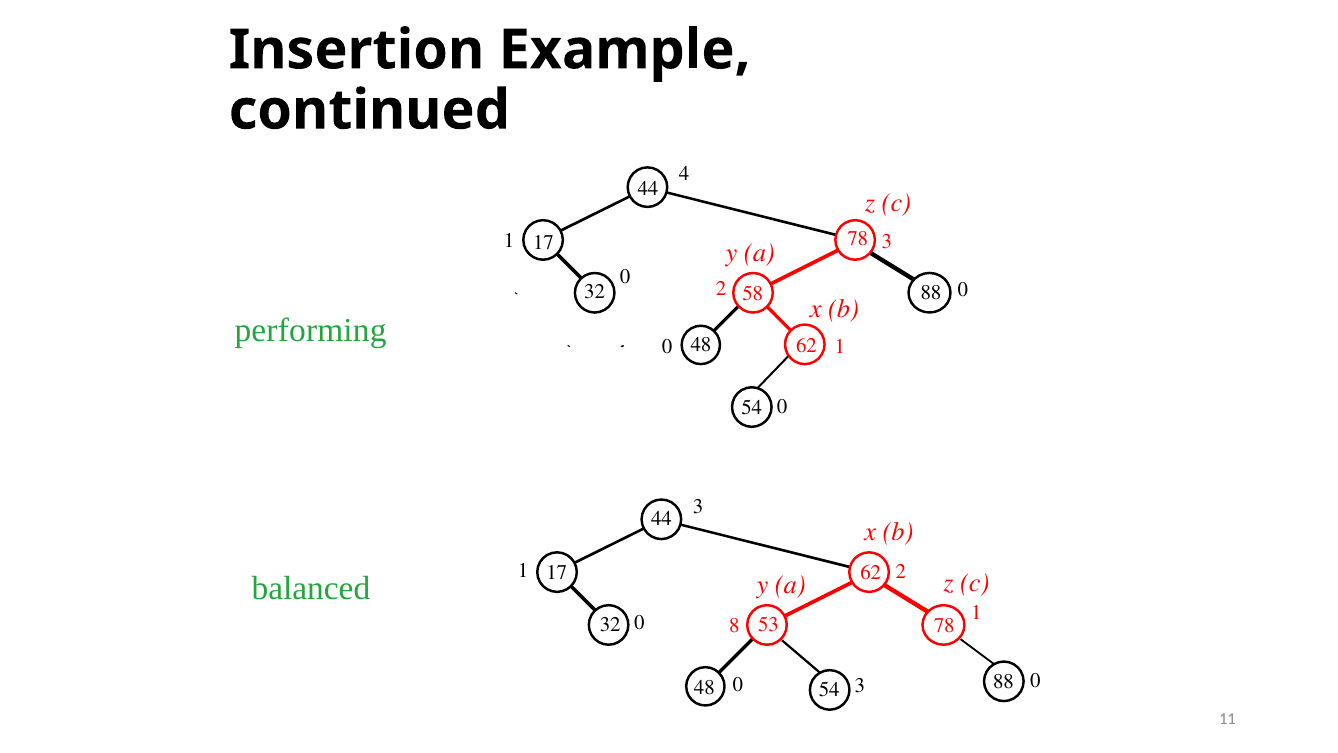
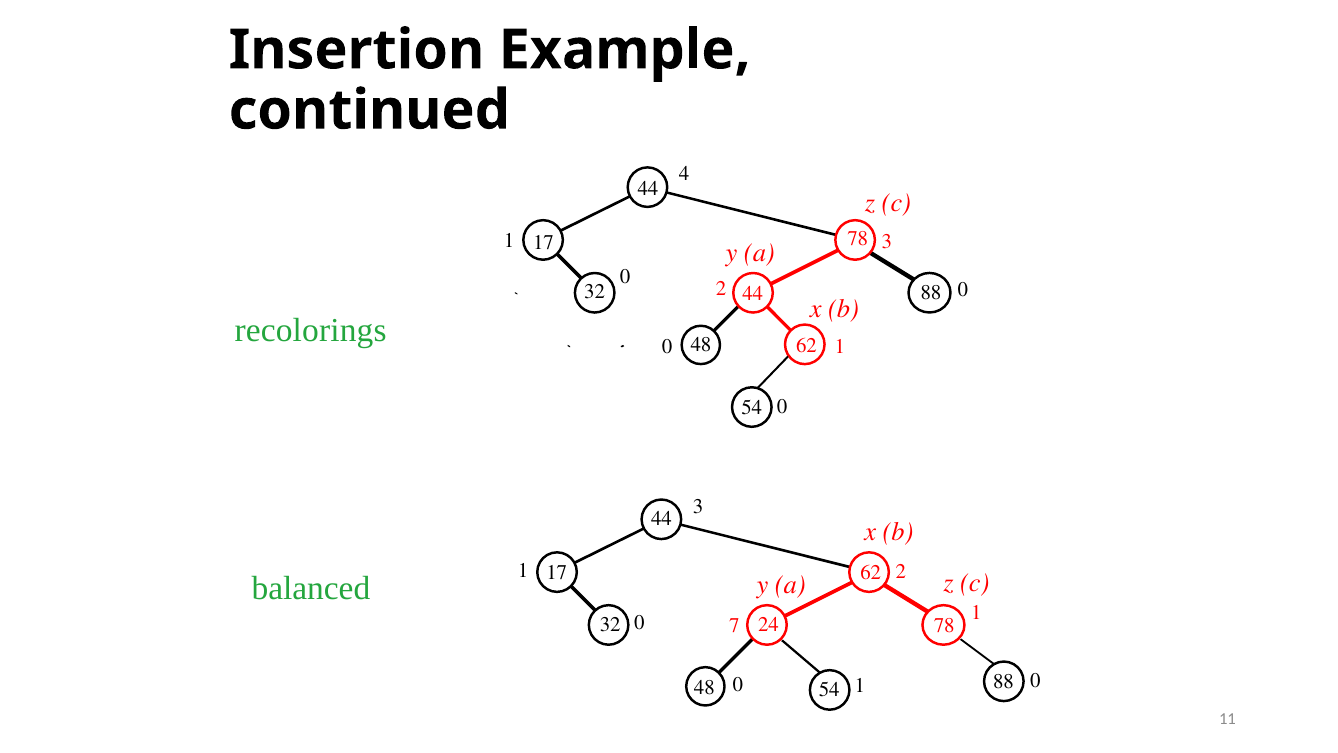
32 58: 58 -> 44 (753, 293)
performing: performing -> recolorings (311, 331)
8: 8 -> 7 (734, 625)
53: 53 -> 24 (768, 625)
54 3: 3 -> 1 (860, 685)
